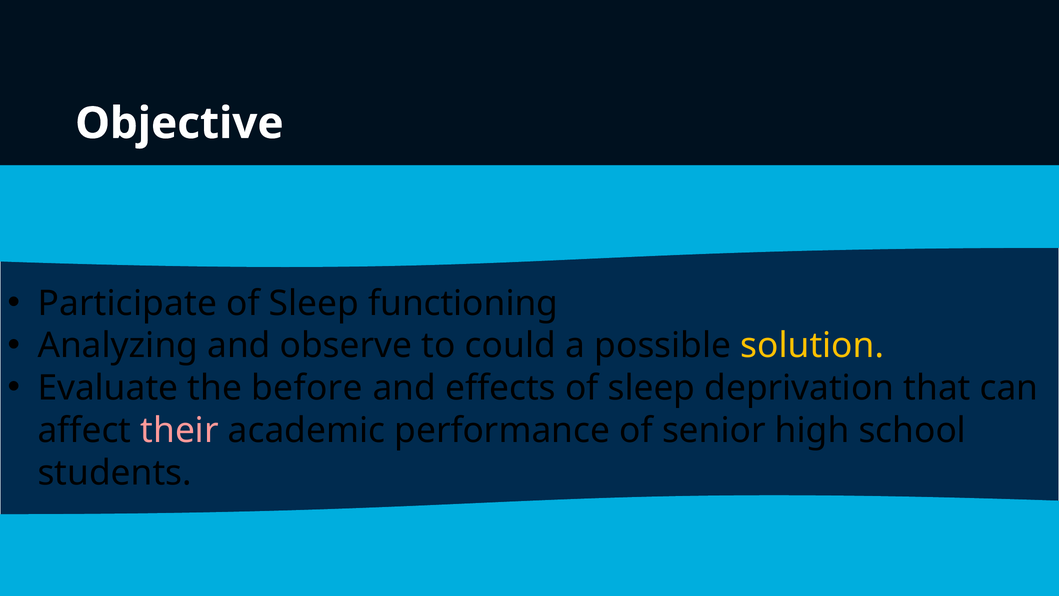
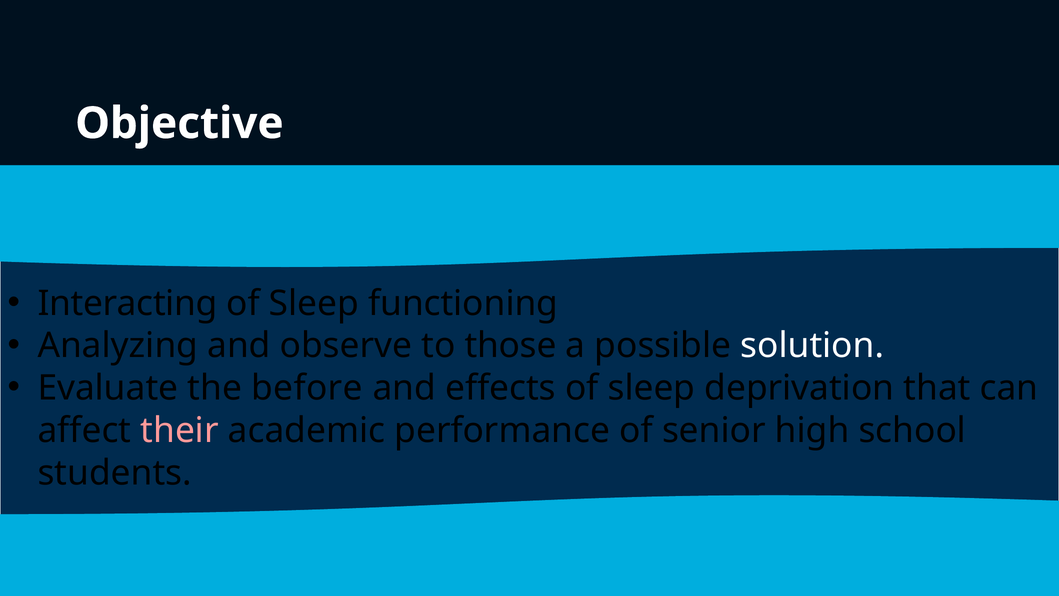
Participate: Participate -> Interacting (128, 303)
could: could -> those (511, 346)
solution colour: yellow -> white (812, 346)
